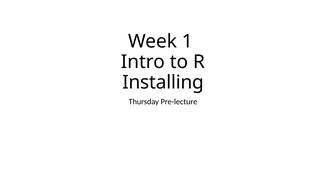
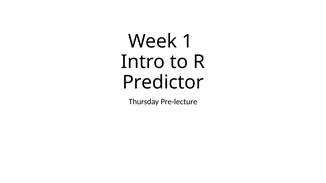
Installing: Installing -> Predictor (163, 82)
